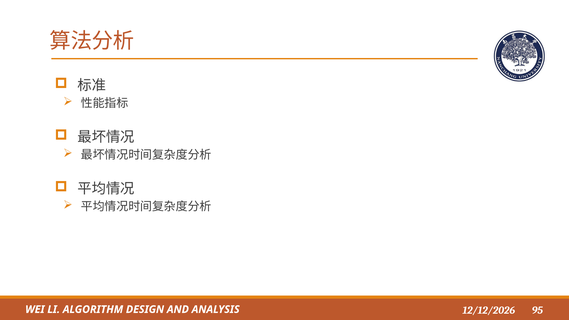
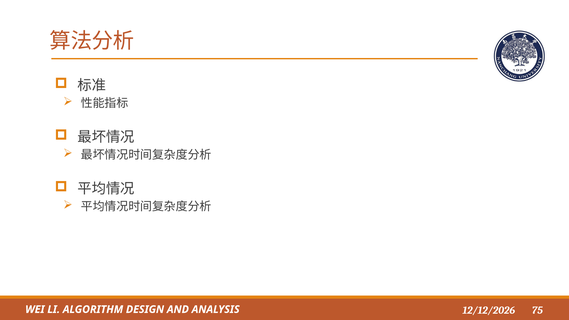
95: 95 -> 75 (537, 310)
